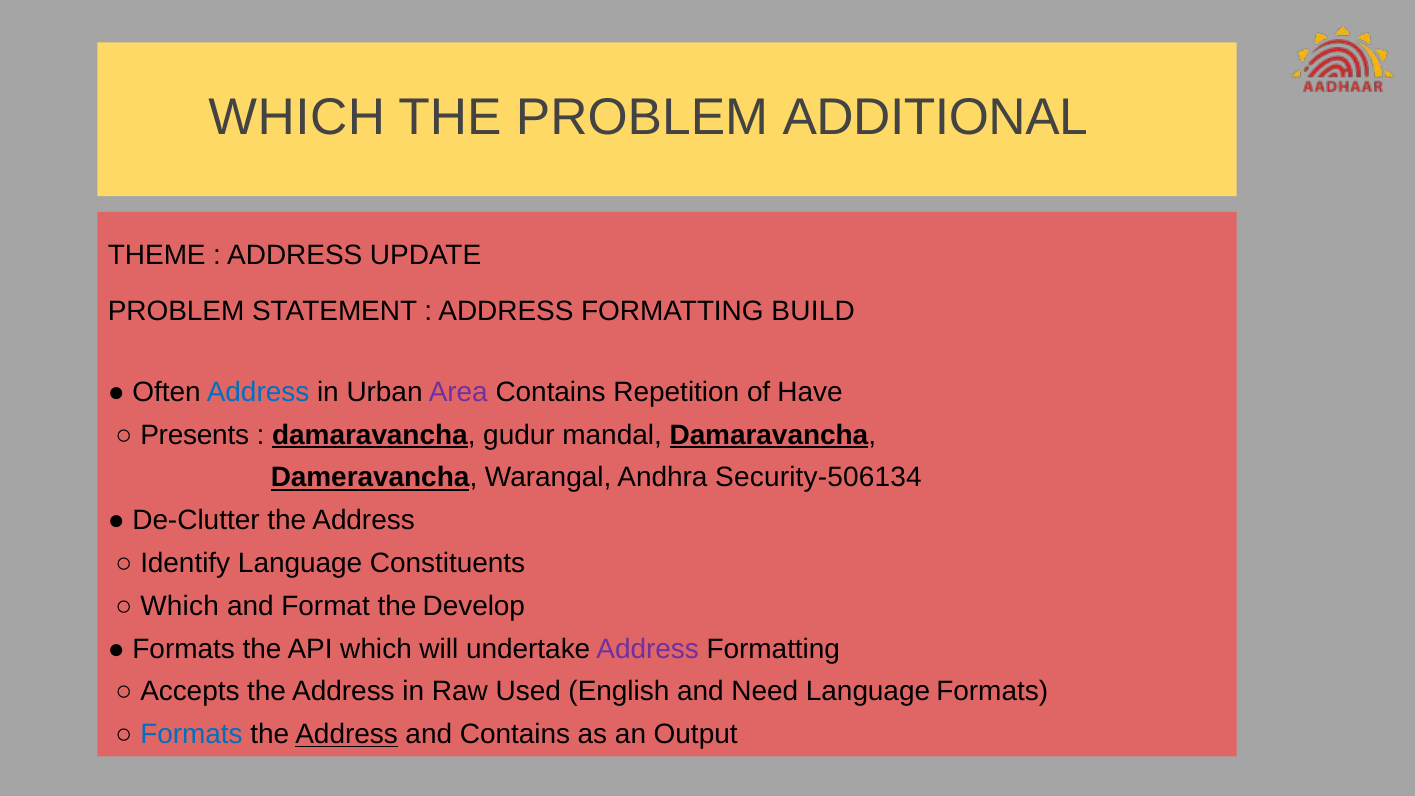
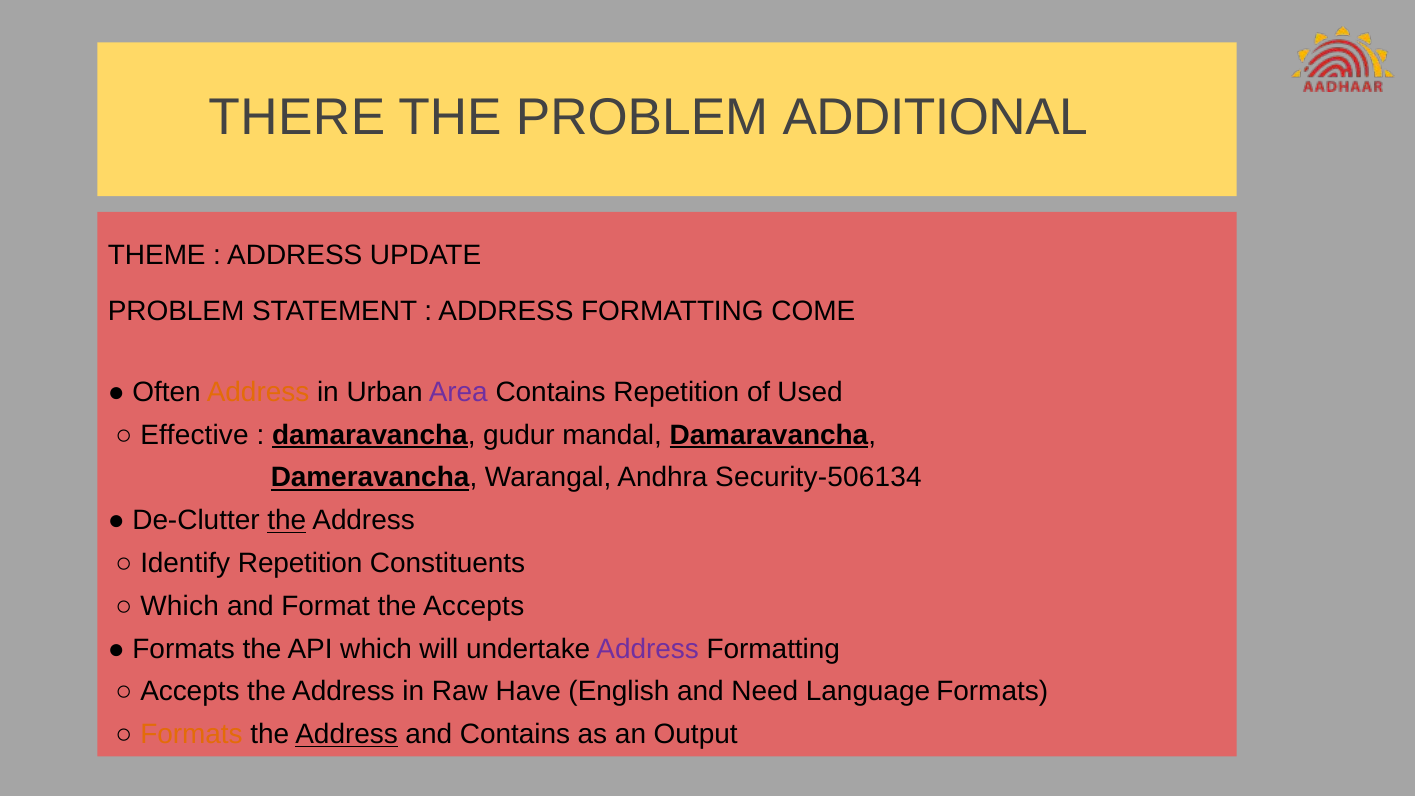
WHICH: WHICH -> THERE (297, 118)
BUILD: BUILD -> COME (813, 311)
Address colour: blue -> orange (258, 392)
Have: Have -> Used (810, 392)
Presents: Presents -> Effective (194, 435)
the underline: none -> present (287, 520)
Identify Language: Language -> Repetition (300, 563)
the Develop: Develop -> Accepts (474, 606)
Used: Used -> Have (528, 692)
Formats colour: blue -> orange (191, 734)
